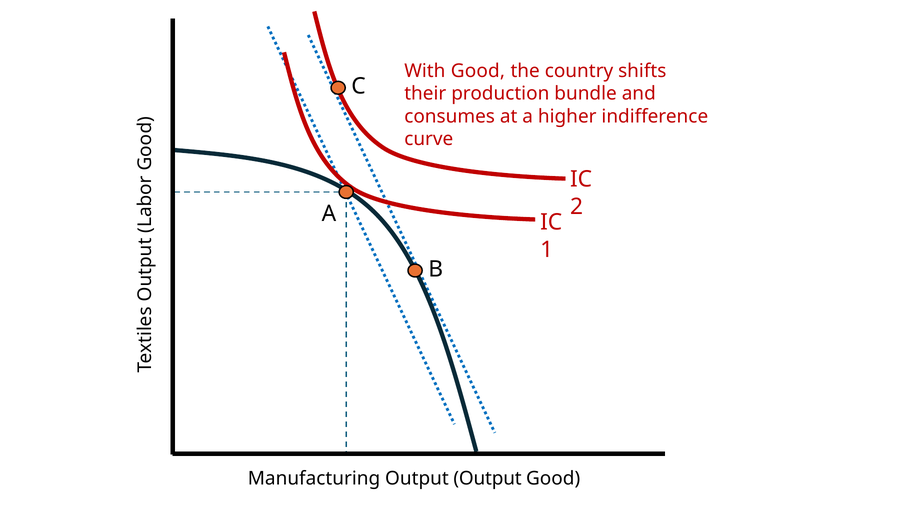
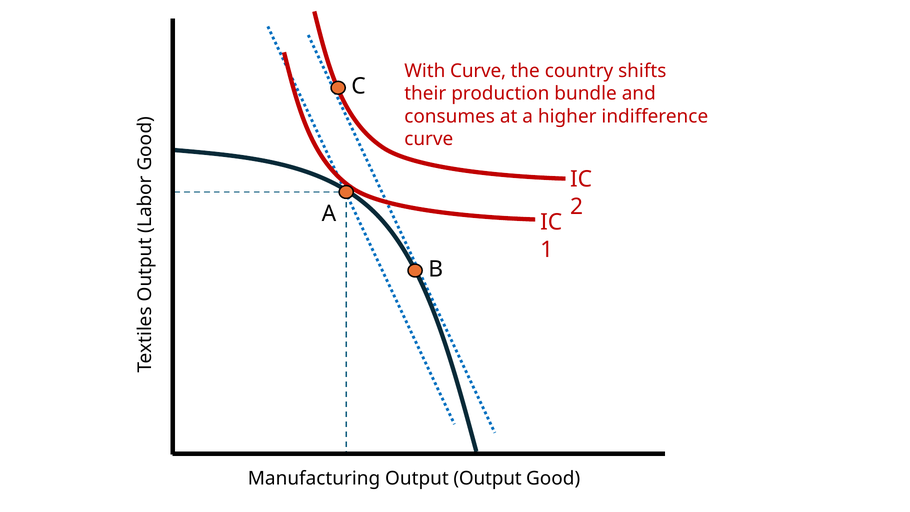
With Good: Good -> Curve (478, 71)
